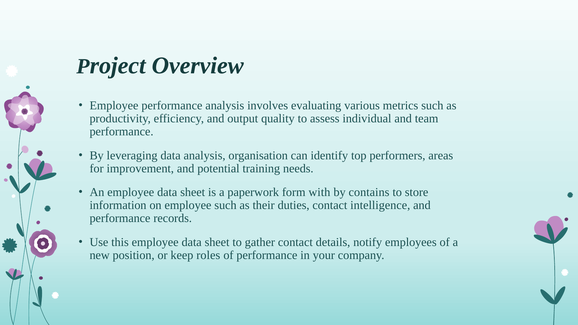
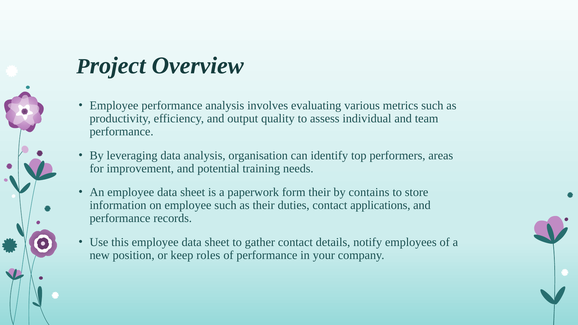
form with: with -> their (319, 192)
intelligence: intelligence -> applications (380, 205)
